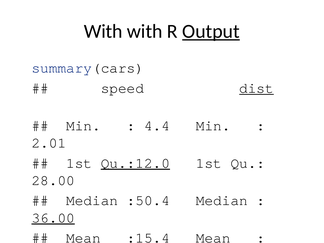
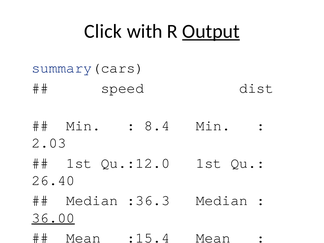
With: With -> Click (103, 31)
dist underline: present -> none (256, 88)
4.4: 4.4 -> 8.4 (157, 126)
2.01: 2.01 -> 2.03 (49, 143)
Qu.:12.0 underline: present -> none (135, 163)
28.00: 28.00 -> 26.40 (53, 180)
:50.4: :50.4 -> :36.3 (148, 200)
